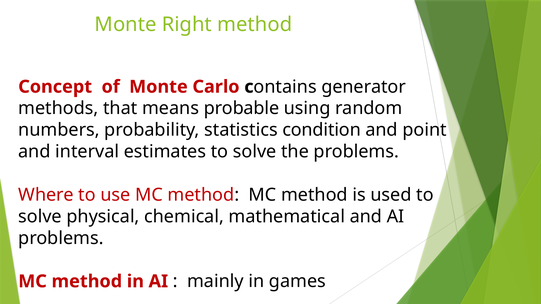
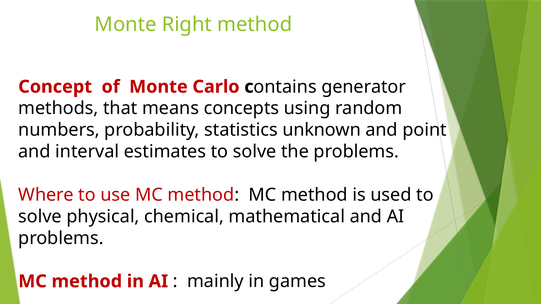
probable: probable -> concepts (241, 108)
condition: condition -> unknown (322, 130)
